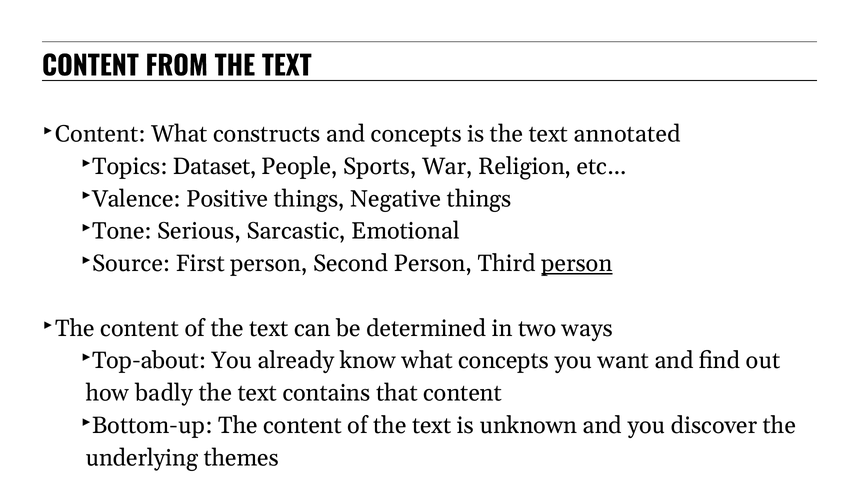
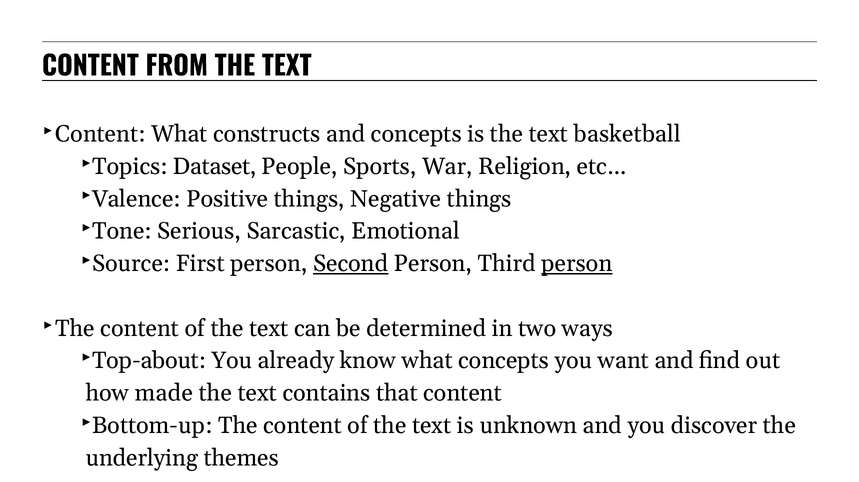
annotated: annotated -> basketball (627, 134)
Second underline: none -> present (351, 264)
badly: badly -> made (164, 393)
